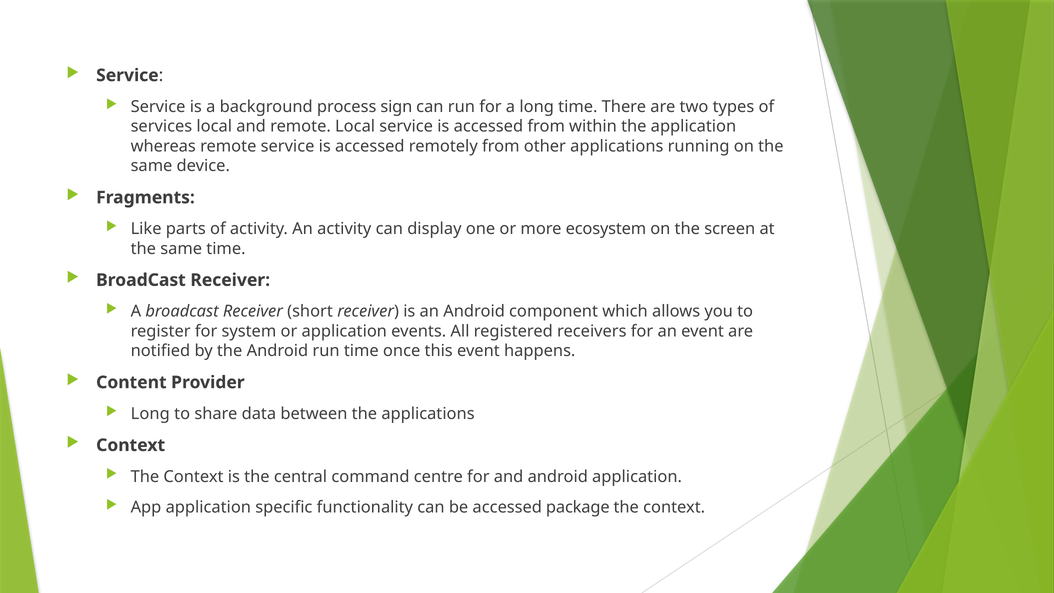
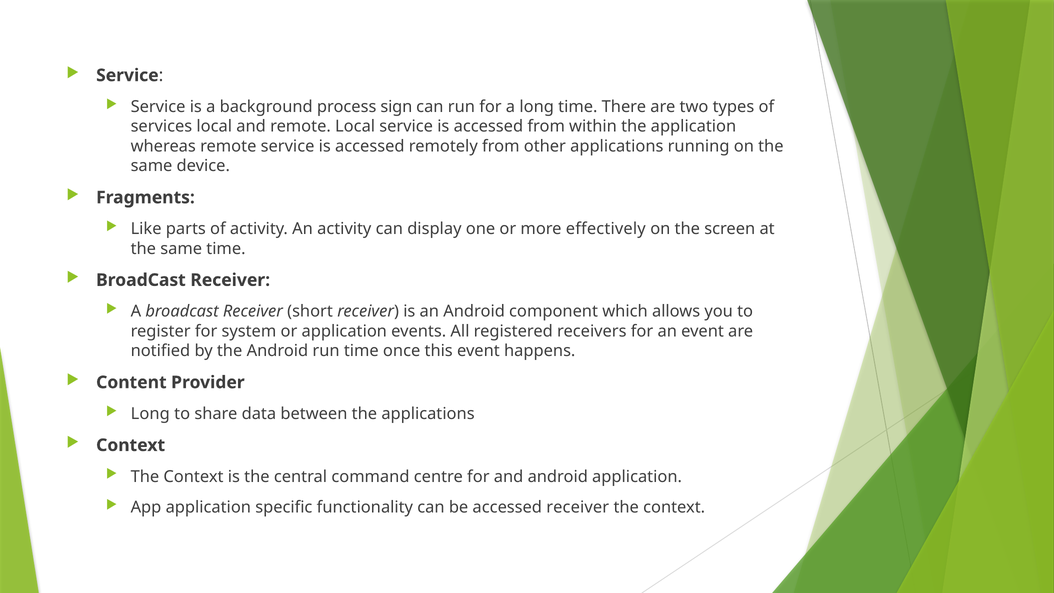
ecosystem: ecosystem -> effectively (606, 229)
accessed package: package -> receiver (578, 507)
